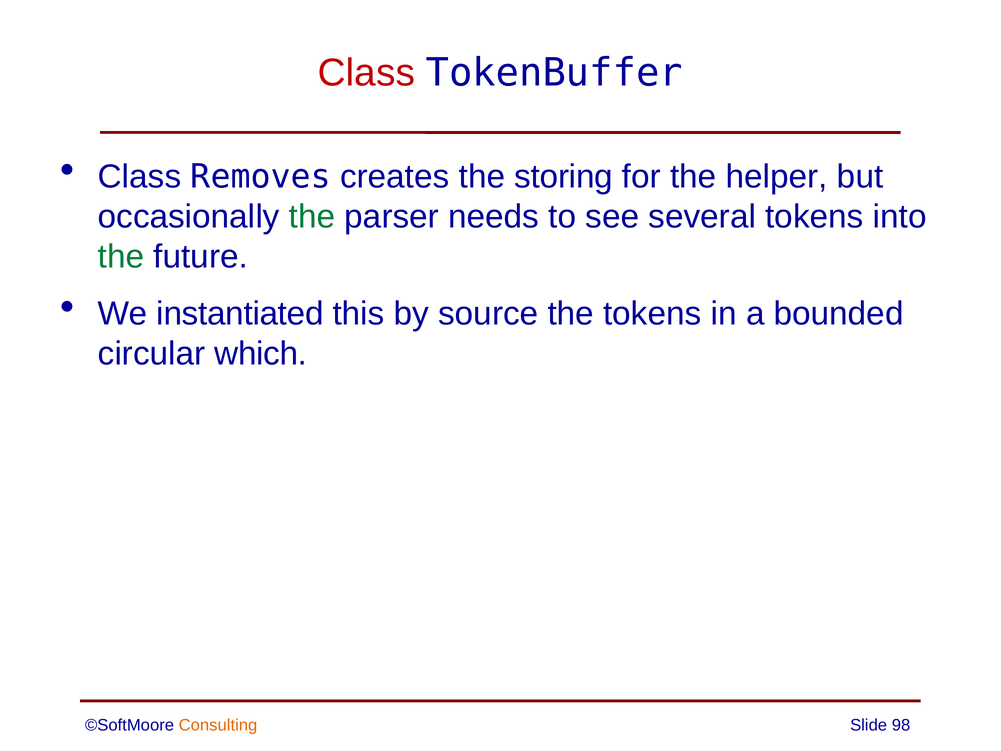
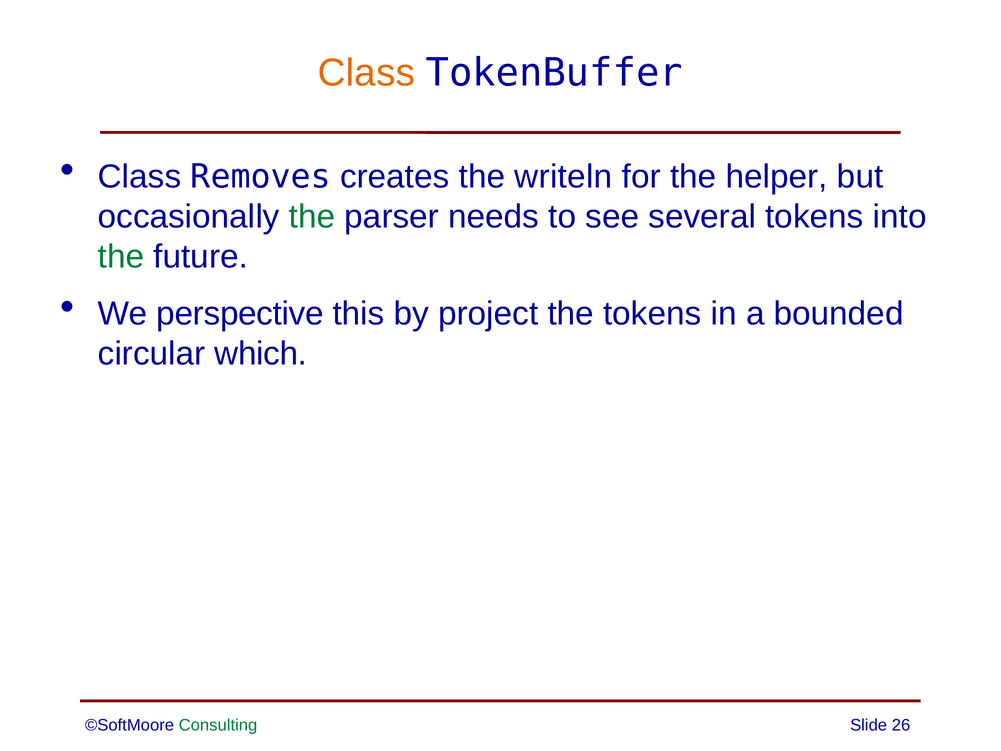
Class colour: red -> orange (366, 73)
storing: storing -> writeln (563, 177)
instantiated: instantiated -> perspective (240, 313)
source: source -> project (488, 313)
Consulting colour: orange -> green (218, 725)
98: 98 -> 26 (901, 725)
